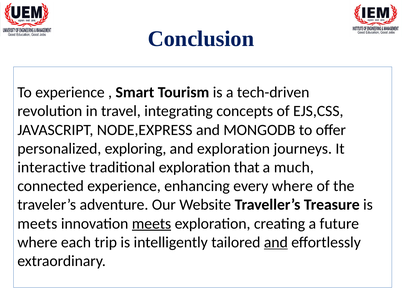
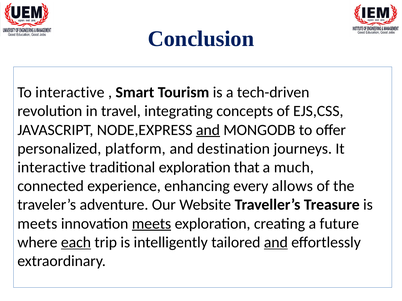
To experience: experience -> interactive (70, 93)
and underline: none -> present (208, 130)
exploring: exploring -> platform (135, 149)
and exploration: exploration -> destination (233, 149)
every where: where -> allows (292, 186)
each underline: none -> present (76, 243)
